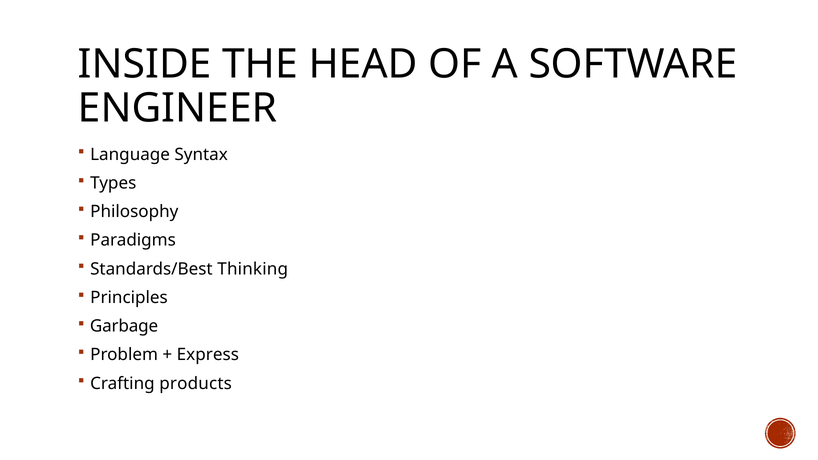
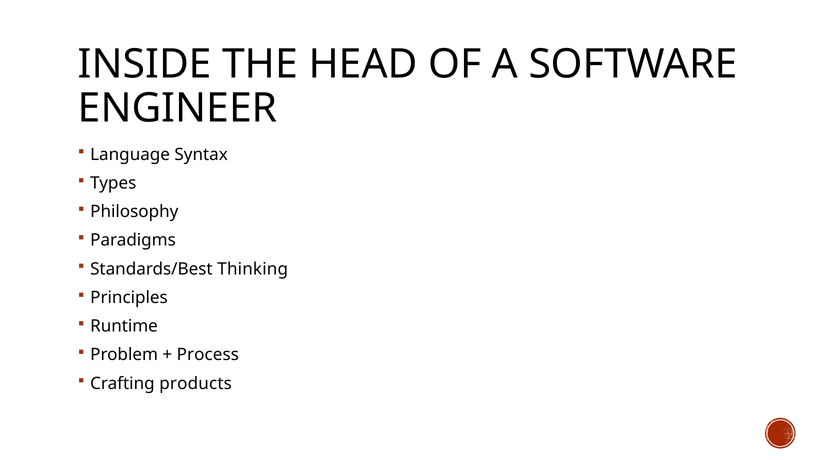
Garbage: Garbage -> Runtime (124, 326)
Express: Express -> Process (208, 355)
